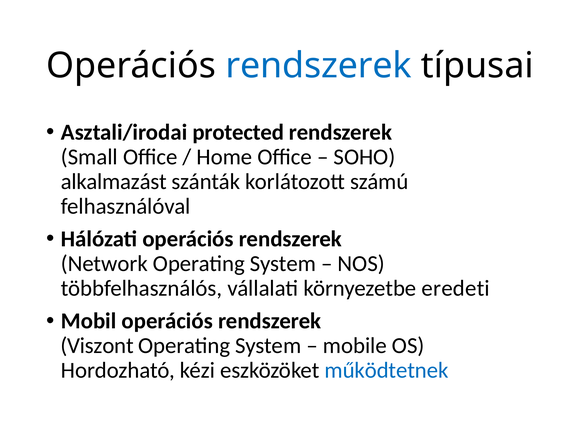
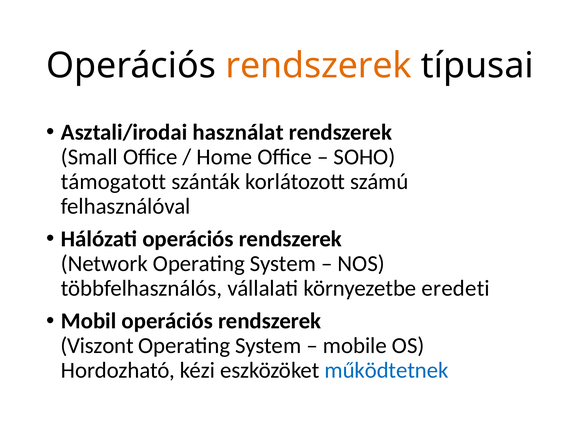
rendszerek colour: blue -> orange (319, 66)
protected: protected -> használat (238, 132)
alkalmazást: alkalmazást -> támogatott (114, 182)
